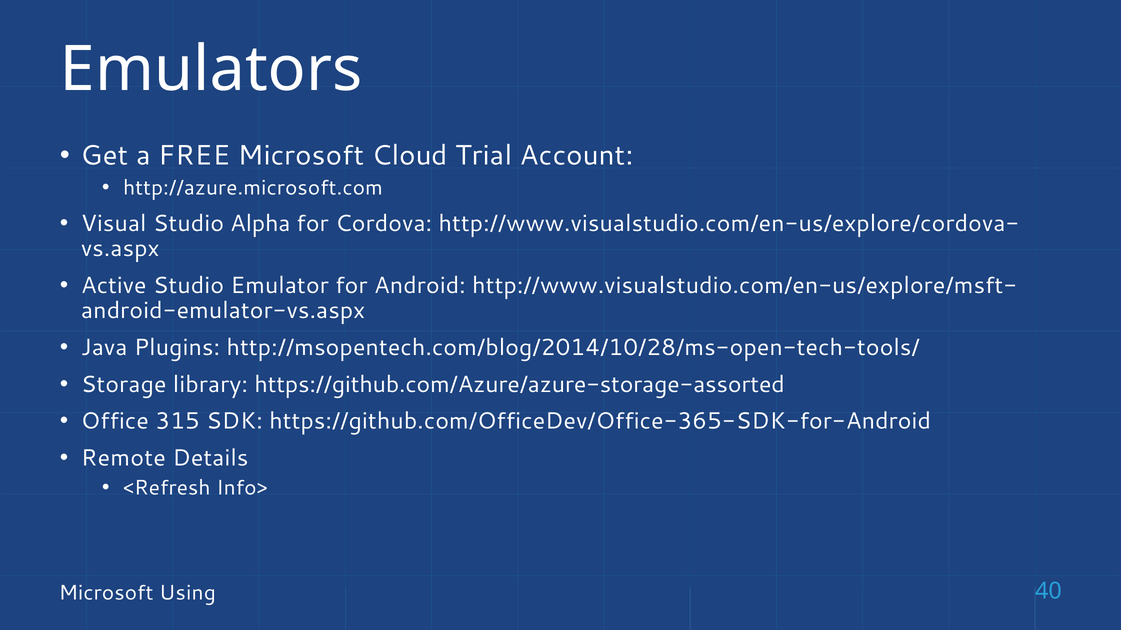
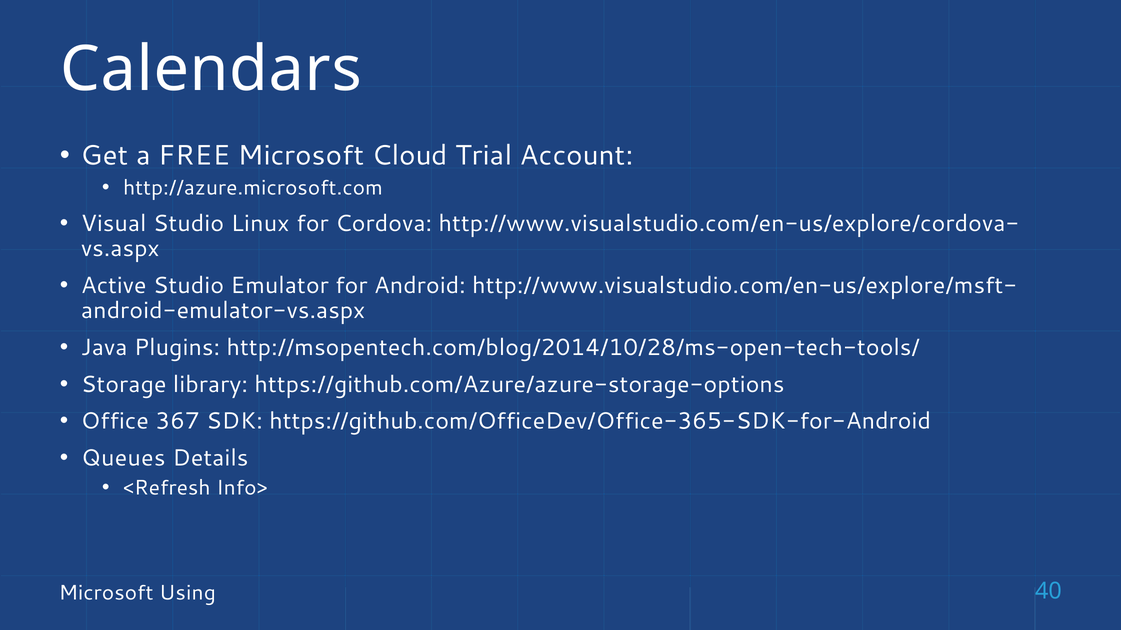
Emulators: Emulators -> Calendars (211, 69)
Alpha: Alpha -> Linux (260, 223)
https://github.com/Azure/azure-storage-assorted: https://github.com/Azure/azure-storage-assorted -> https://github.com/Azure/azure-storage-options (519, 385)
315: 315 -> 367 (178, 422)
Remote: Remote -> Queues (123, 458)
